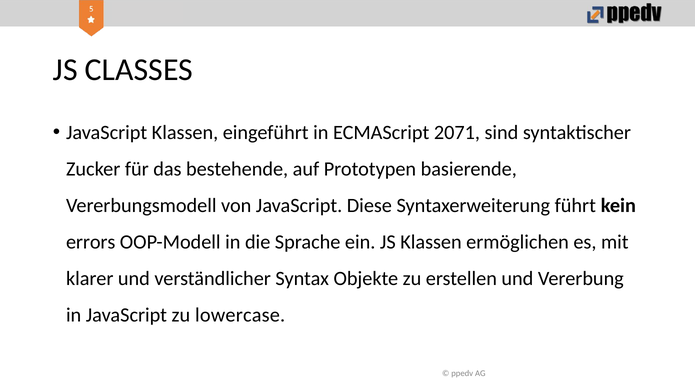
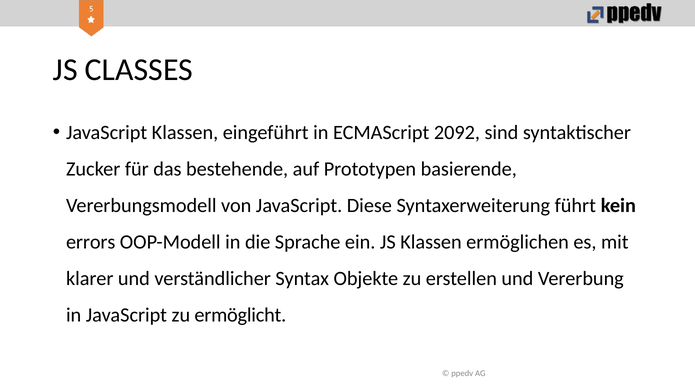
2071: 2071 -> 2092 (457, 132)
lowercase: lowercase -> ermöglicht (240, 315)
